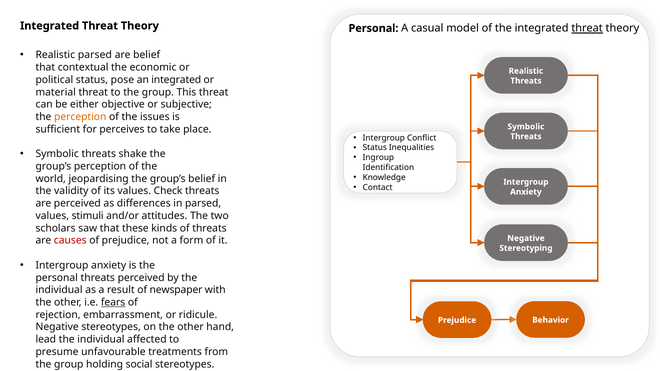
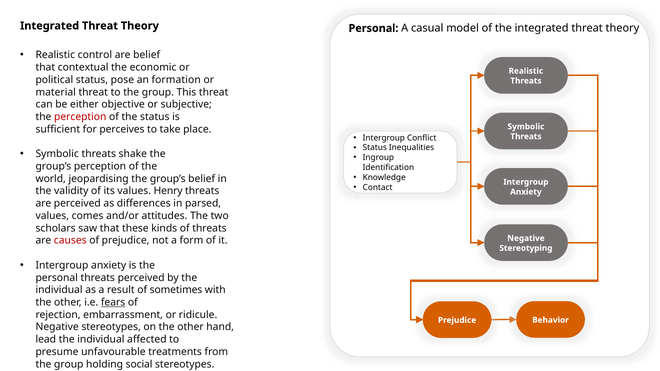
threat underline: present -> none (587, 28)
Realistic parsed: parsed -> control (95, 55)
an integrated: integrated -> formation (176, 80)
perception colour: orange -> red (80, 117)
the issues: issues -> status (155, 117)
Check: Check -> Henry (168, 191)
stimuli: stimuli -> comes (88, 216)
newspaper: newspaper -> sometimes (176, 290)
